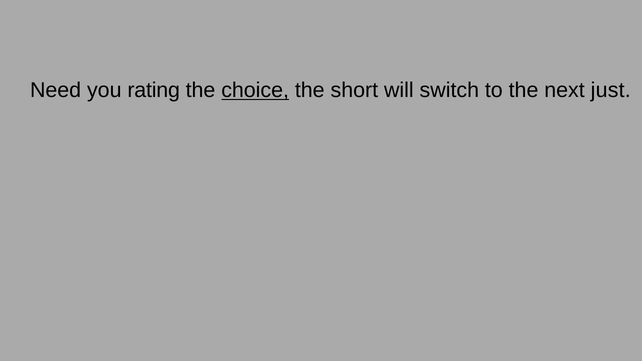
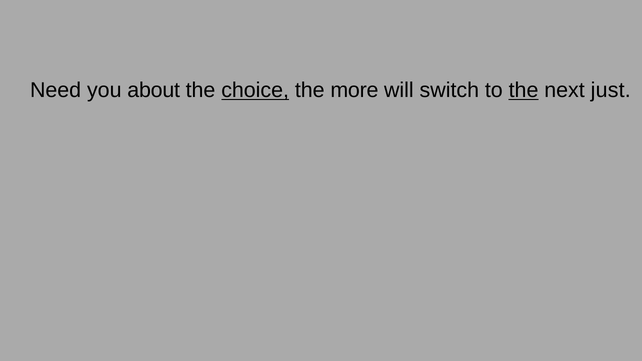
rating: rating -> about (154, 90)
short: short -> more (354, 90)
the underline: none -> present (524, 90)
